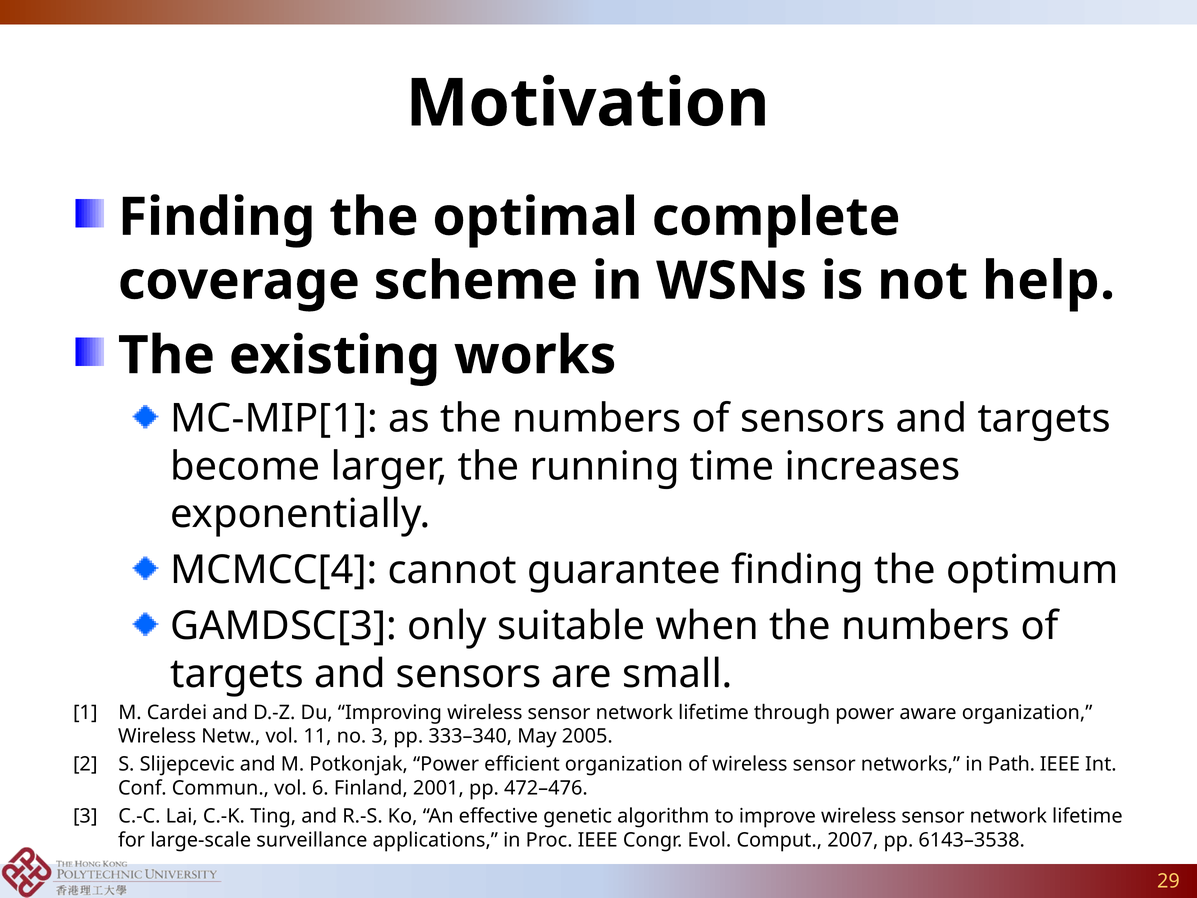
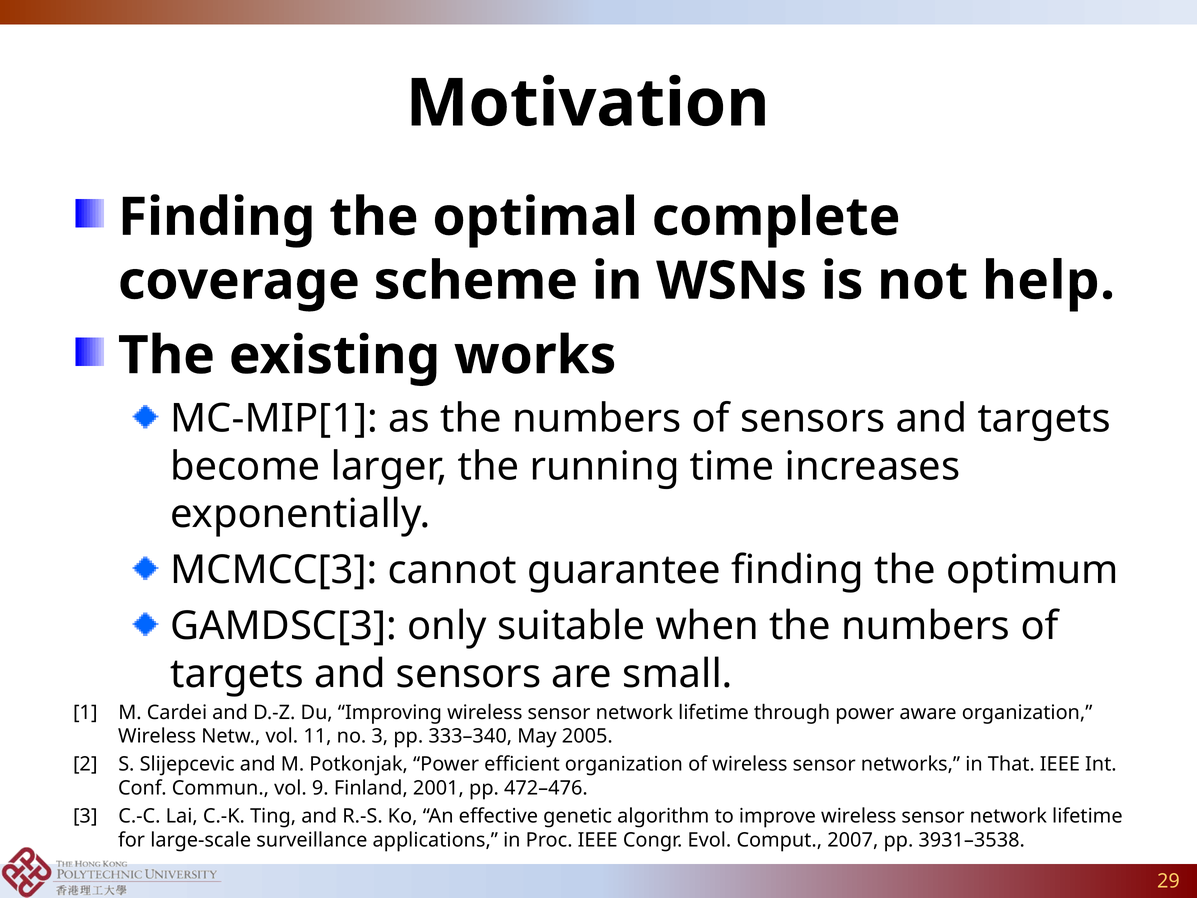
MCMCC[4: MCMCC[4 -> MCMCC[3 (274, 570)
Path: Path -> That (1011, 764)
6: 6 -> 9 (320, 788)
6143–3538: 6143–3538 -> 3931–3538 (972, 840)
